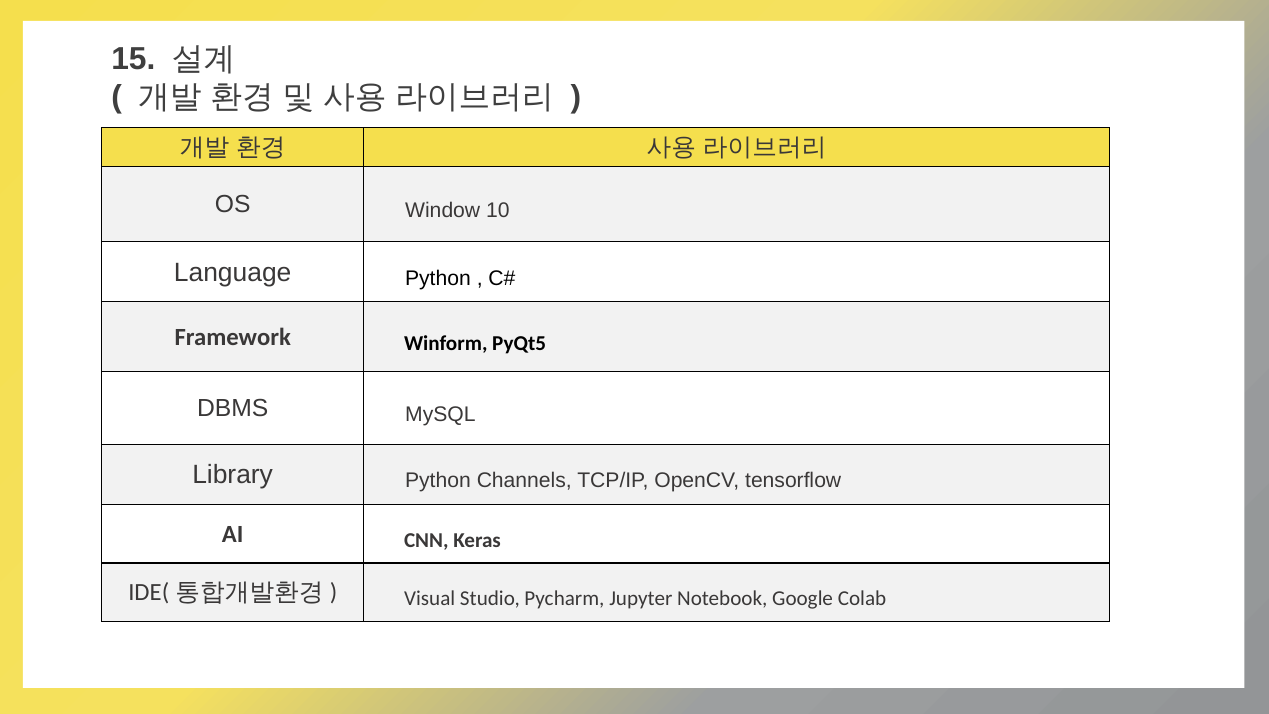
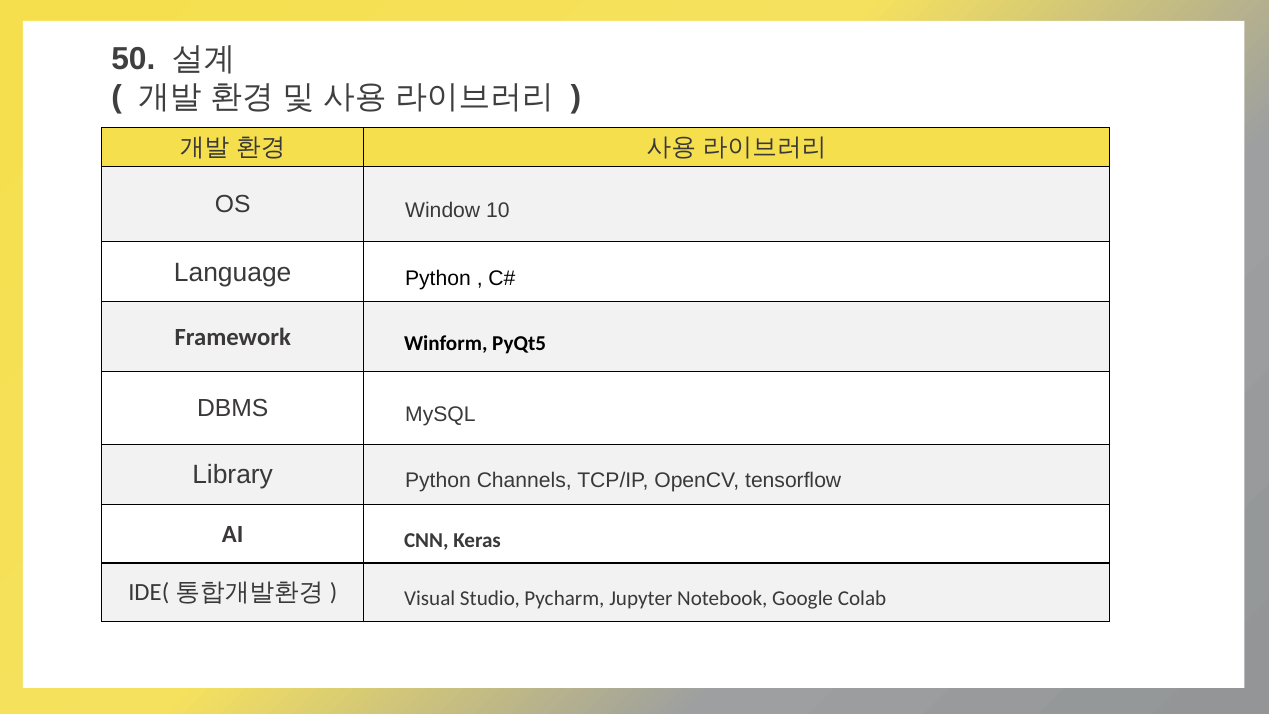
15: 15 -> 50 (133, 59)
